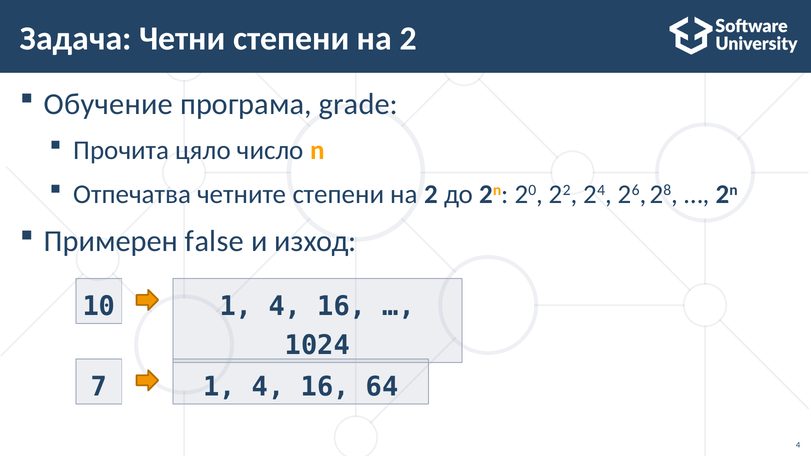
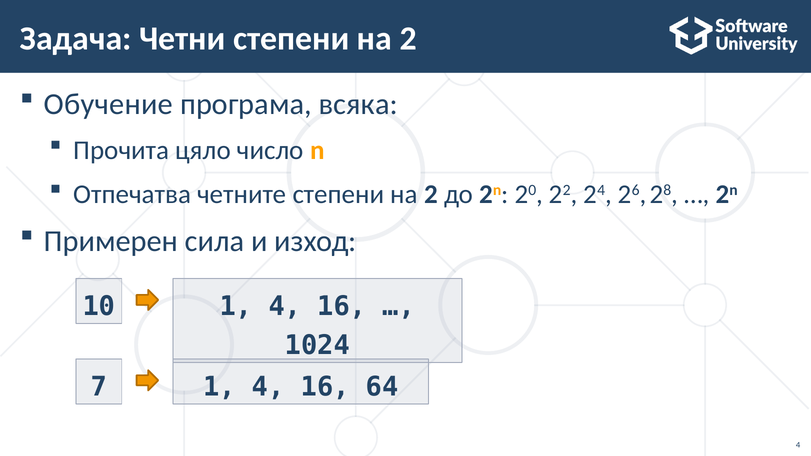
grade: grade -> всяка (358, 104)
false: false -> сила (215, 241)
